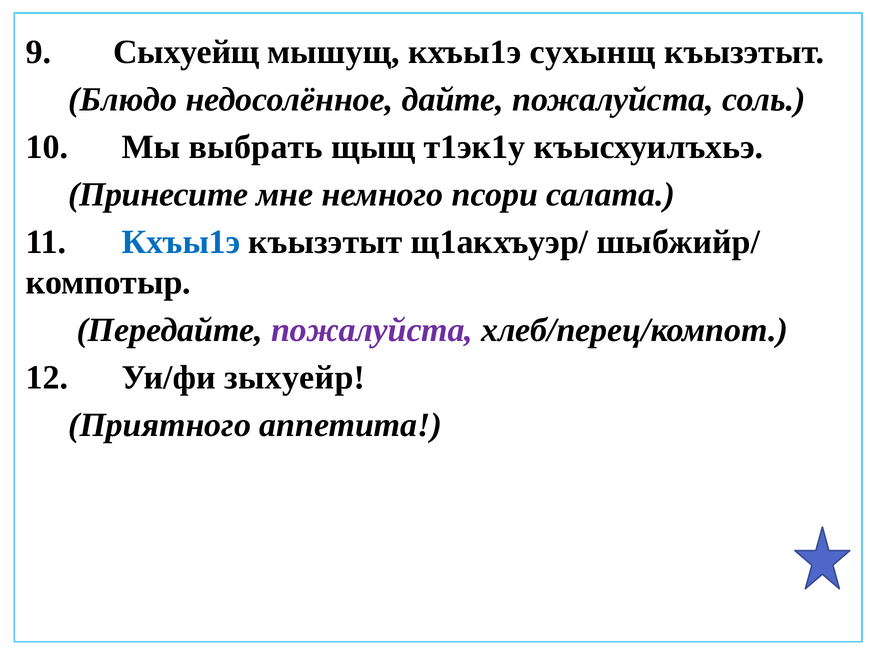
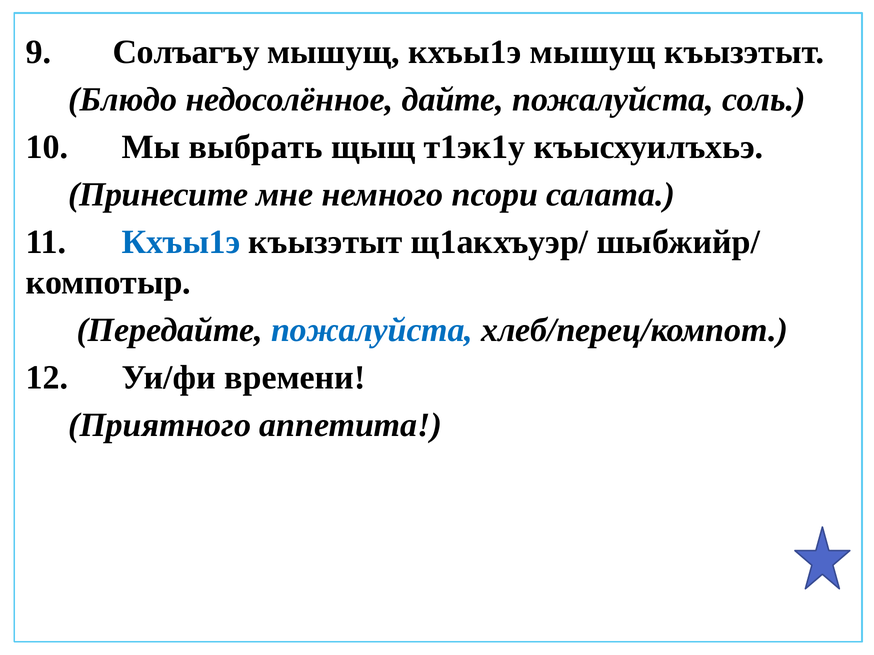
Сыхуейщ: Сыхуейщ -> Солъагъу (186, 52)
кхъы1э сухынщ: сухынщ -> мышущ (593, 52)
пожалуйста colour: purple -> blue (372, 330)
зыхуейр: зыхуейр -> времени (295, 378)
